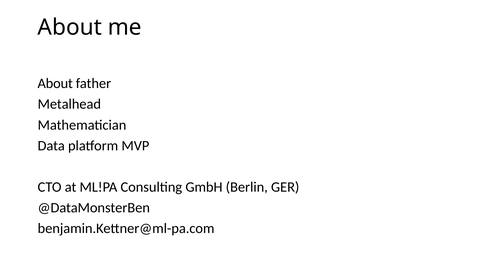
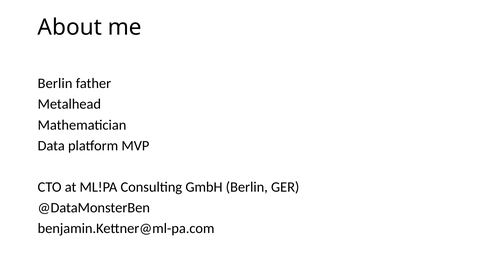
About: About -> Berlin (55, 83)
